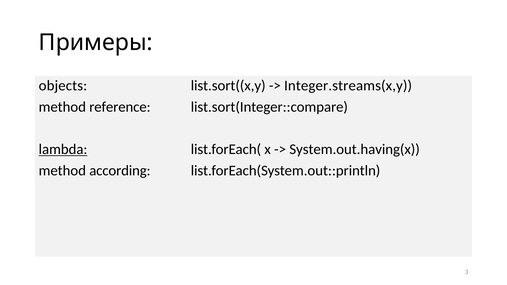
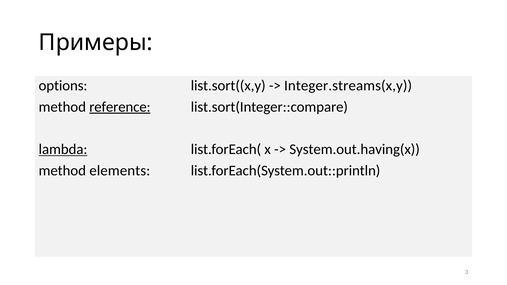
objects: objects -> options (63, 86)
reference underline: none -> present (120, 107)
according: according -> elements (120, 171)
